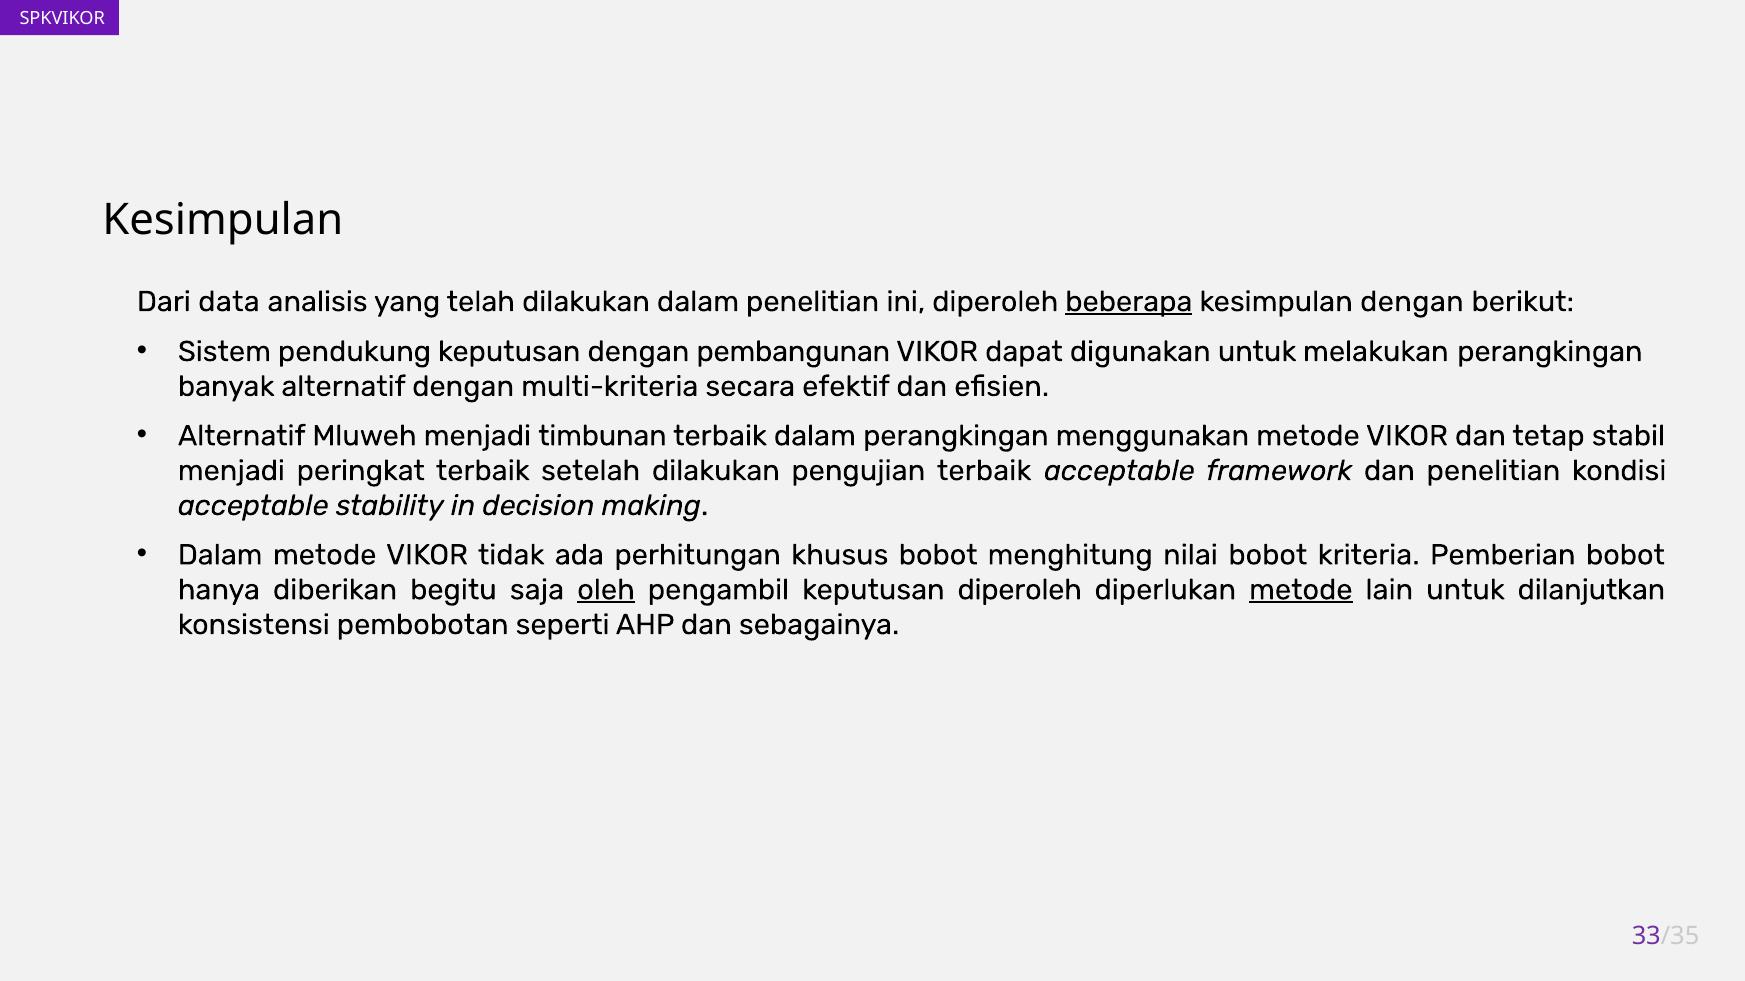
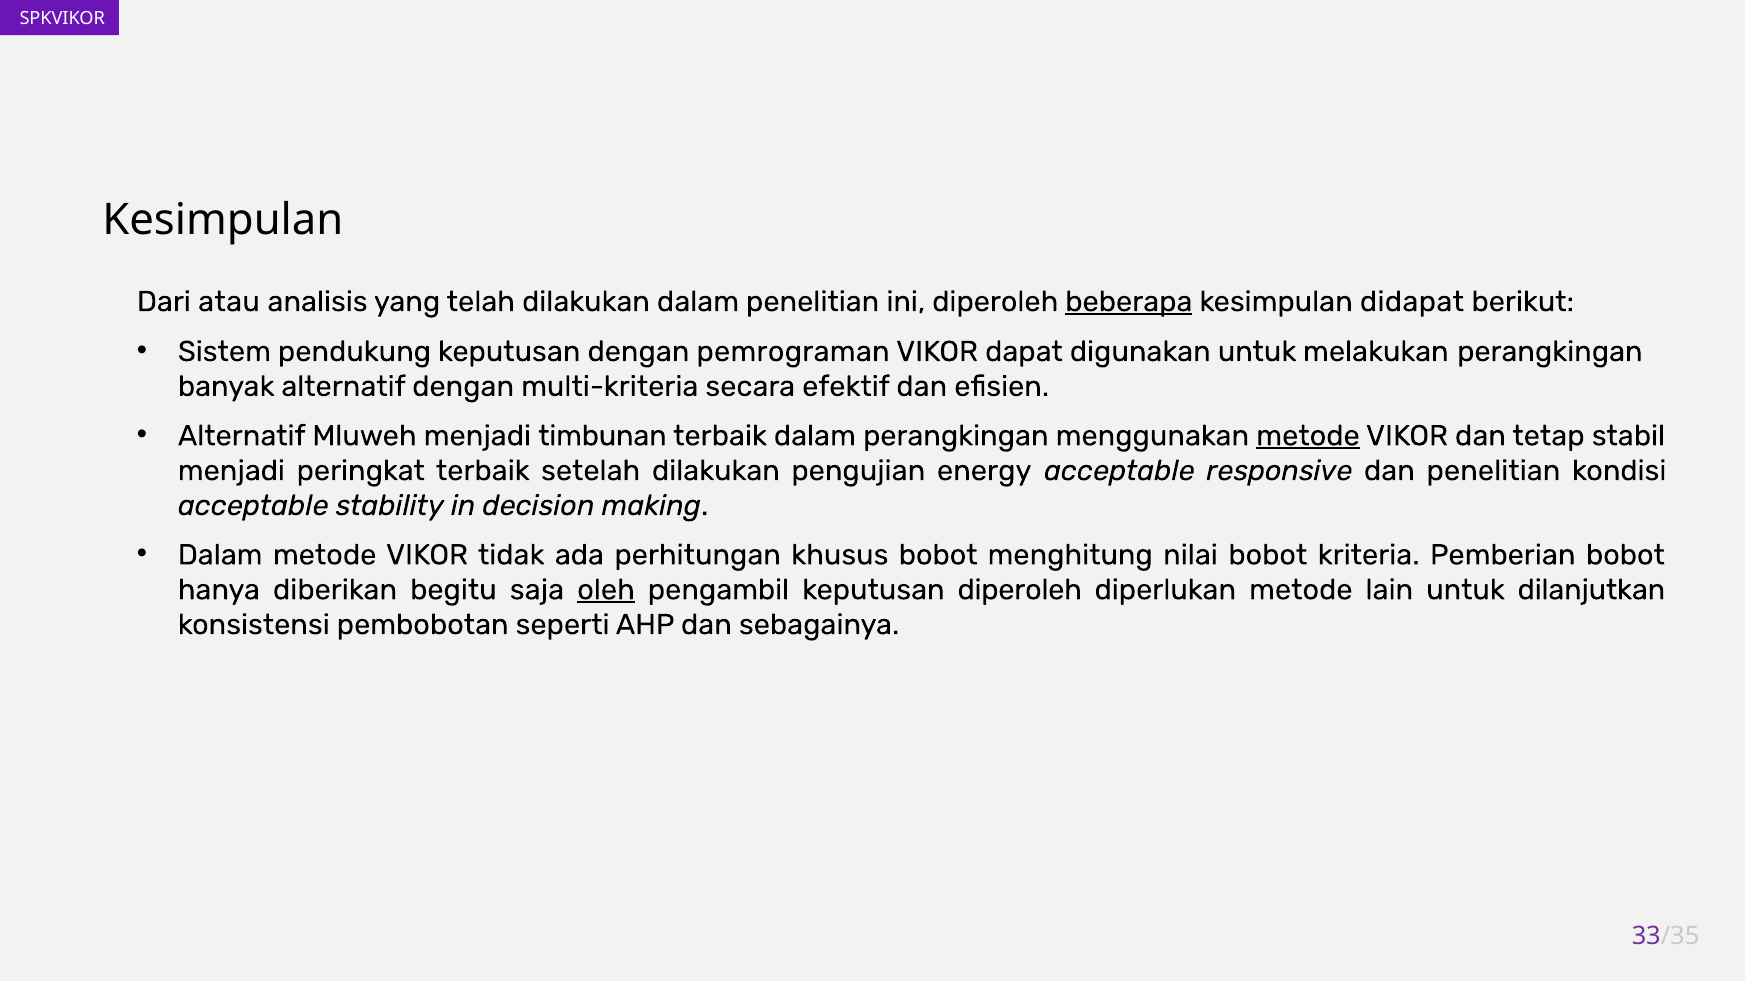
data: data -> atau (229, 302)
kesimpulan dengan: dengan -> didapat (1412, 302)
pembangunan: pembangunan -> pemrograman (793, 352)
metode underline: none -> present (1308, 436)
pengujian terbaik: terbaik -> energy (984, 471)
framework: framework -> responsive (1279, 471)
metode underline: present -> none (1301, 590)
